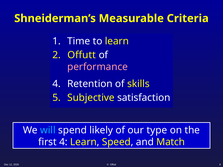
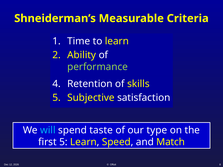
Offutt: Offutt -> Ability (82, 55)
performance colour: pink -> light green (98, 67)
likely: likely -> taste (101, 130)
first 4: 4 -> 5 (63, 142)
